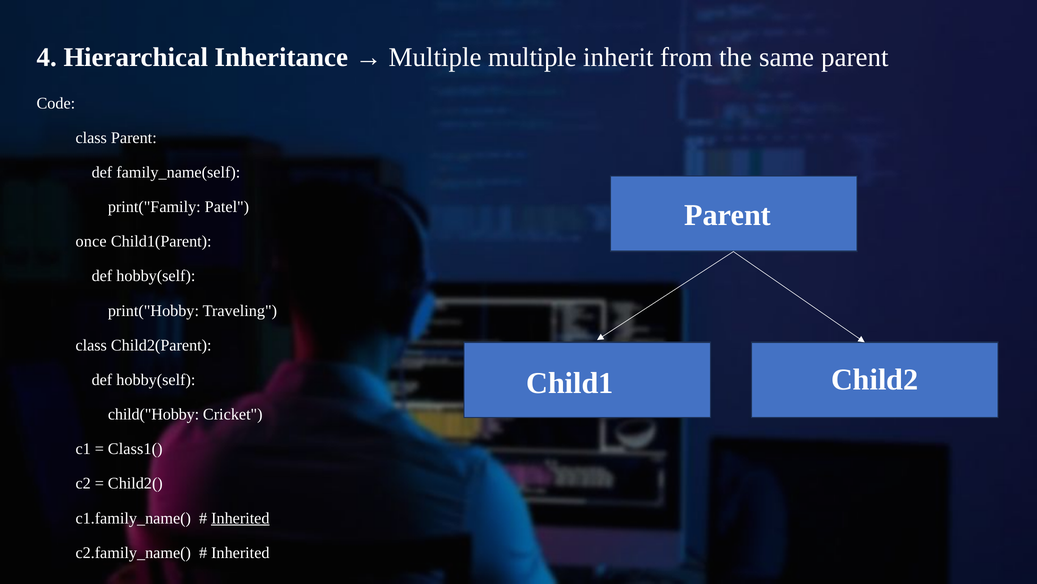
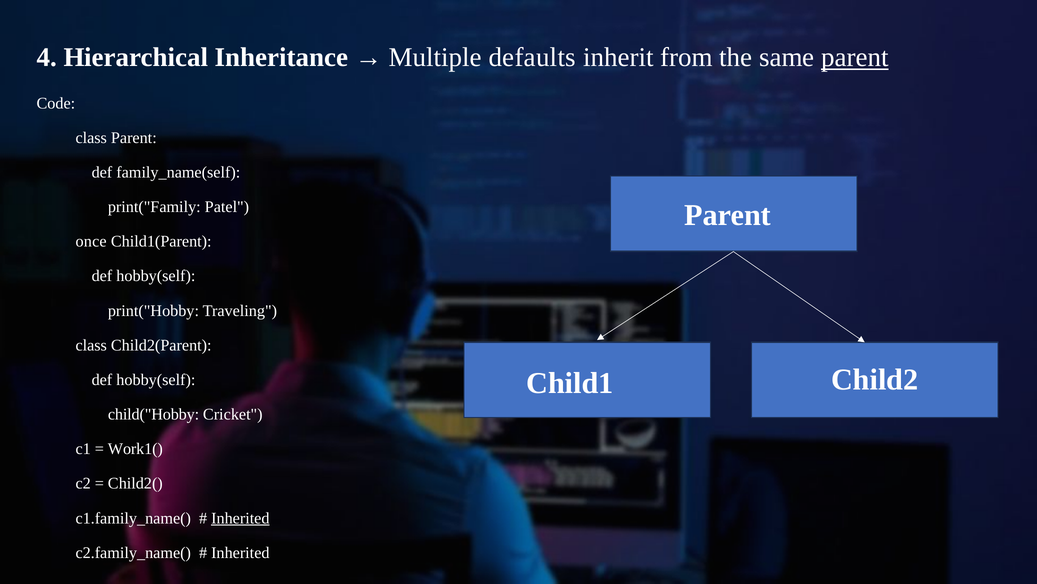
Multiple multiple: multiple -> defaults (532, 57)
parent underline: none -> present (855, 57)
Class1(: Class1( -> Work1( (135, 448)
